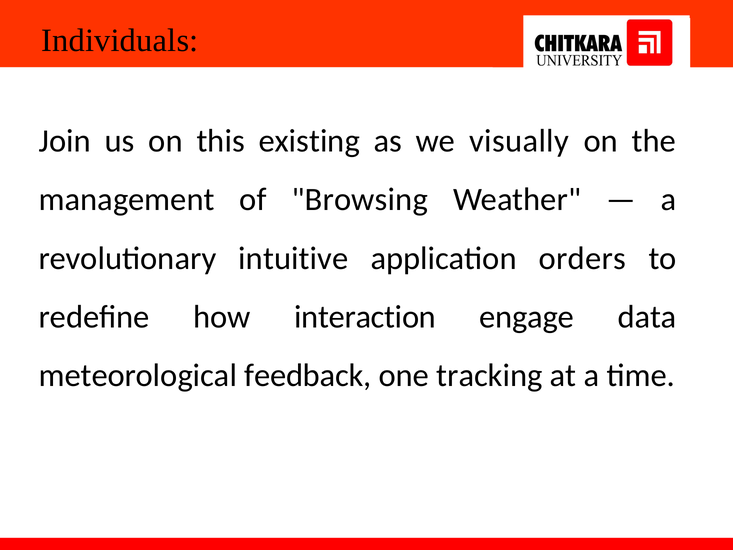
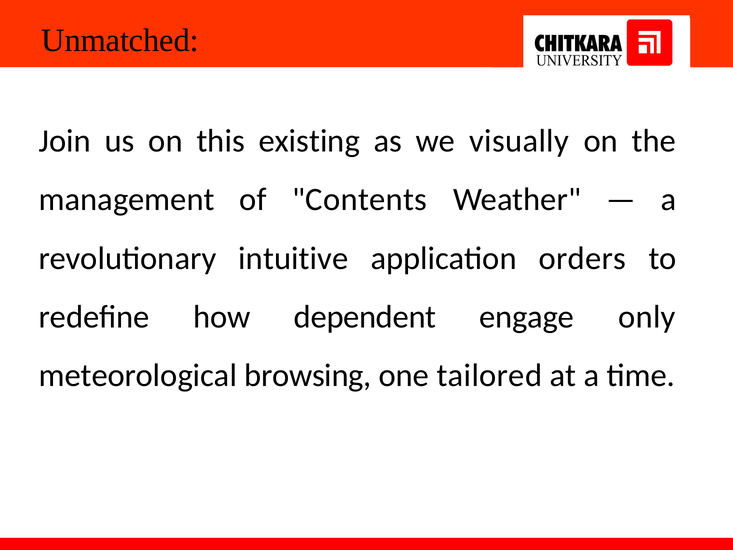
Individuals: Individuals -> Unmatched (120, 41)
Browsing: Browsing -> Contents (360, 200)
interaction: interaction -> dependent (365, 317)
data: data -> only (647, 317)
feedback: feedback -> browsing (308, 375)
tracking: tracking -> tailored (489, 375)
